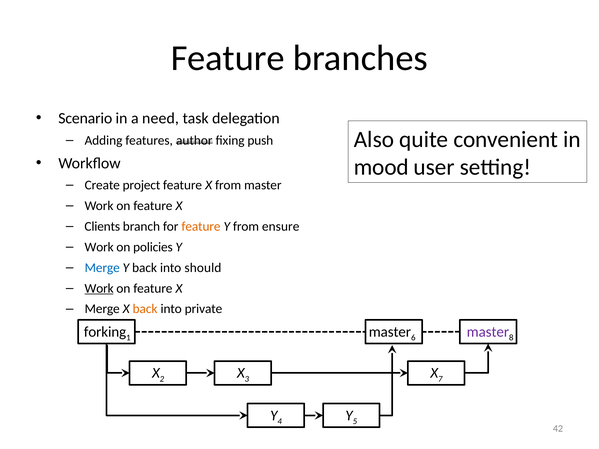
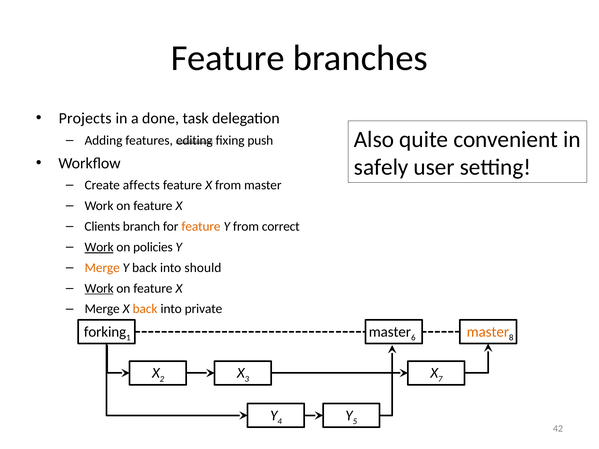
Scenario: Scenario -> Projects (85, 118)
need: need -> done (161, 118)
author: author -> editing (194, 140)
mood: mood -> safely (381, 167)
project: project -> affects (141, 185)
ensure: ensure -> correct (281, 227)
Work underline: none -> present (99, 247)
Merge colour: blue -> orange (102, 268)
master colour: purple -> orange (488, 332)
